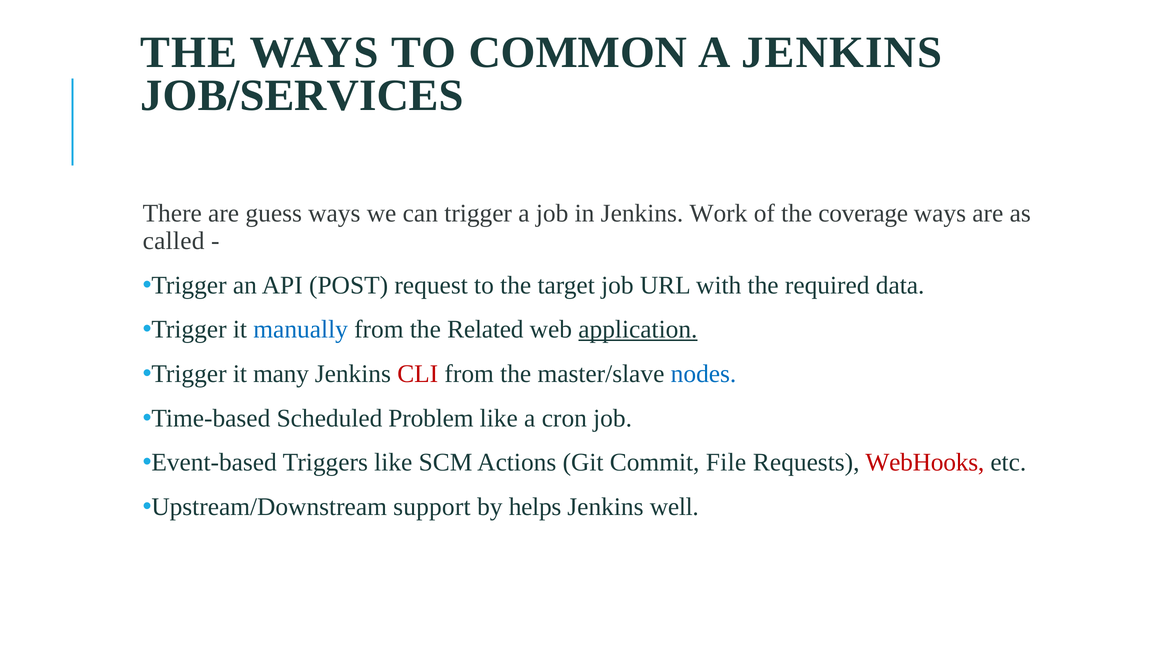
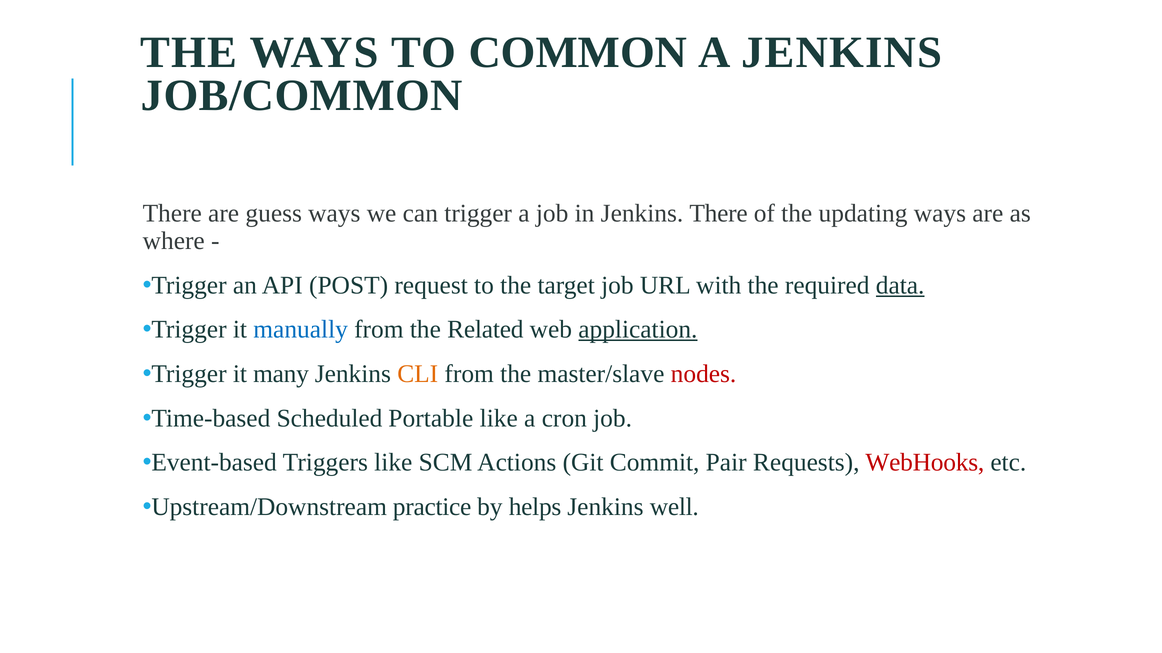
JOB/SERVICES: JOB/SERVICES -> JOB/COMMON (302, 95)
Jenkins Work: Work -> There (719, 214)
coverage: coverage -> updating (863, 214)
called: called -> where (174, 241)
data underline: none -> present (900, 285)
CLI colour: red -> orange (418, 374)
nodes colour: blue -> red (704, 374)
Problem: Problem -> Portable (431, 419)
File: File -> Pair (726, 463)
support: support -> practice (432, 507)
